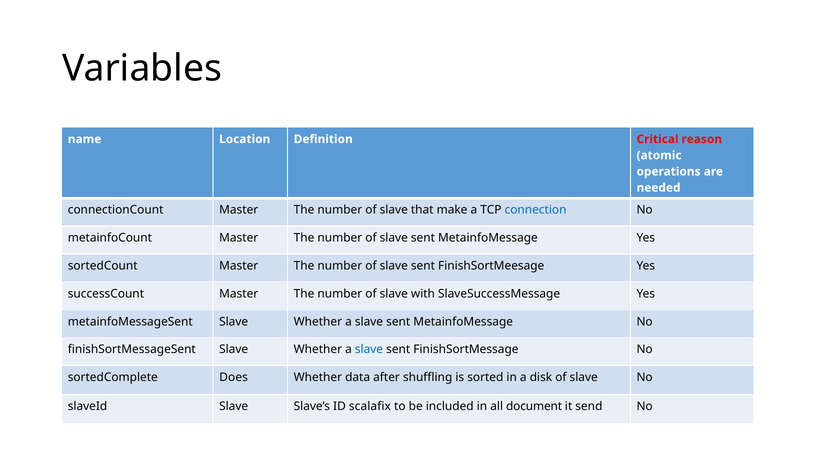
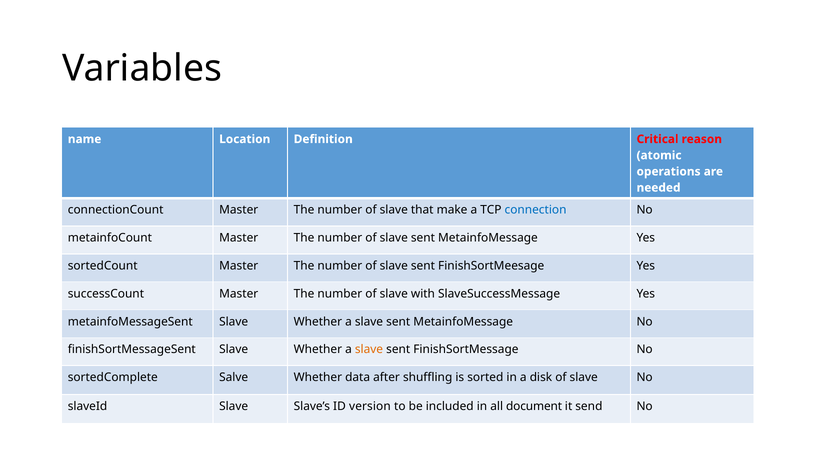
slave colour: blue -> orange (369, 349)
Does: Does -> Salve (234, 377)
scalafix: scalafix -> version (370, 406)
